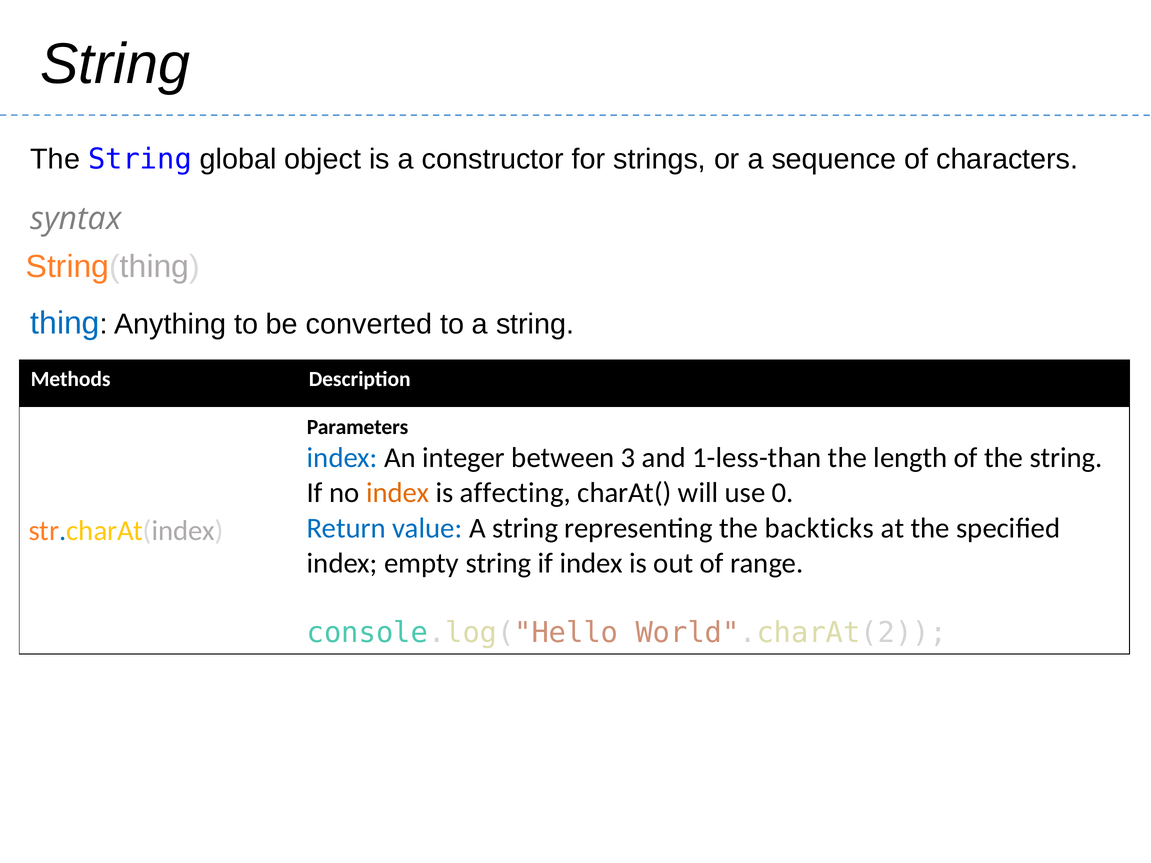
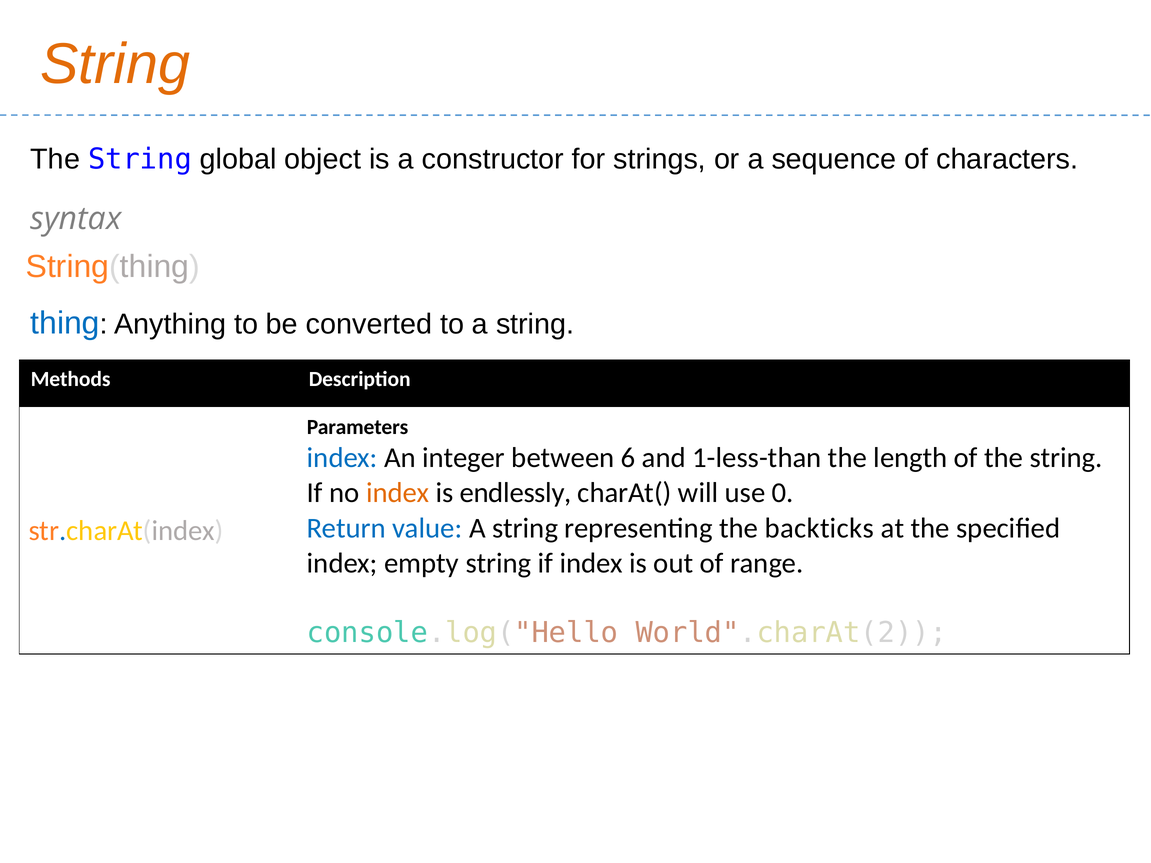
String colour: black -> orange (115, 64)
3: 3 -> 6 (628, 458)
affecting: affecting -> endlessly (516, 493)
